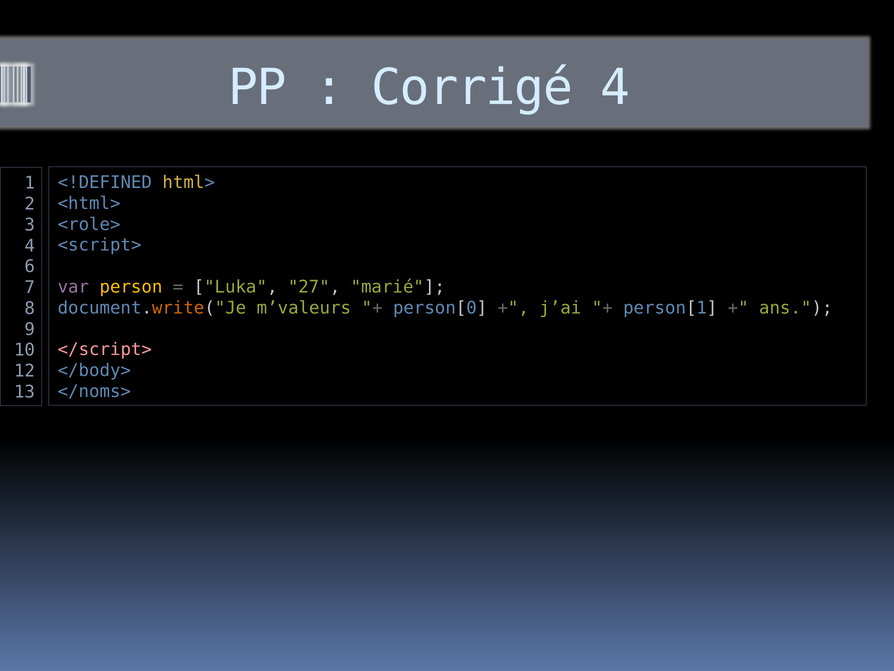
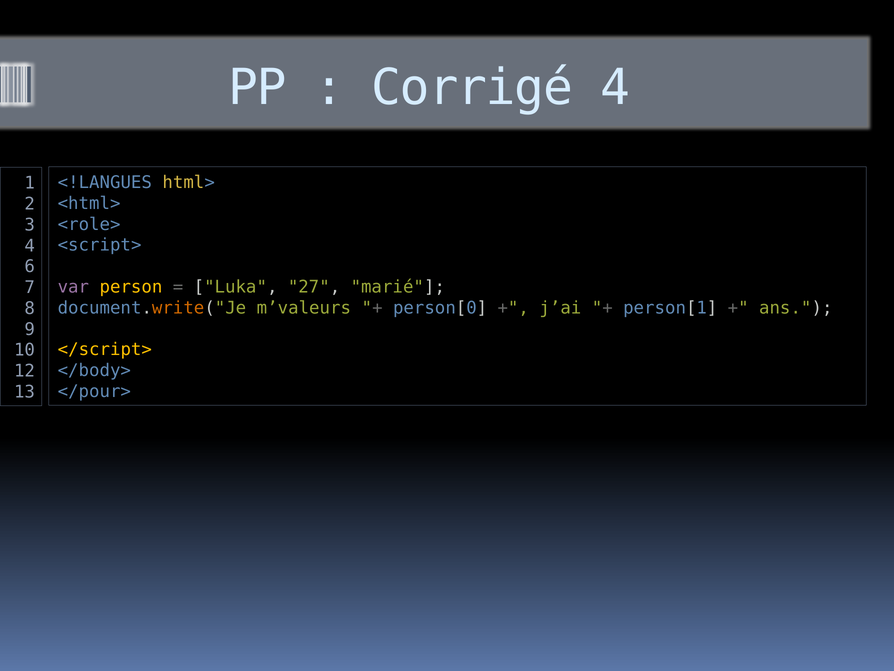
<!DEFINED: <!DEFINED -> <!LANGUES (105, 182)
</script> colour: pink -> yellow (105, 349)
</noms>: </noms> -> </pour> (94, 391)
